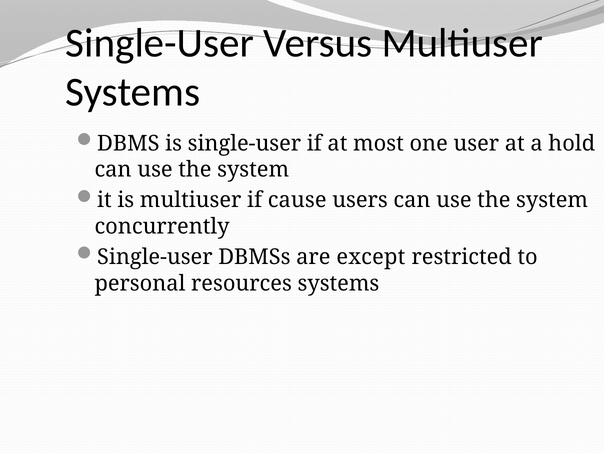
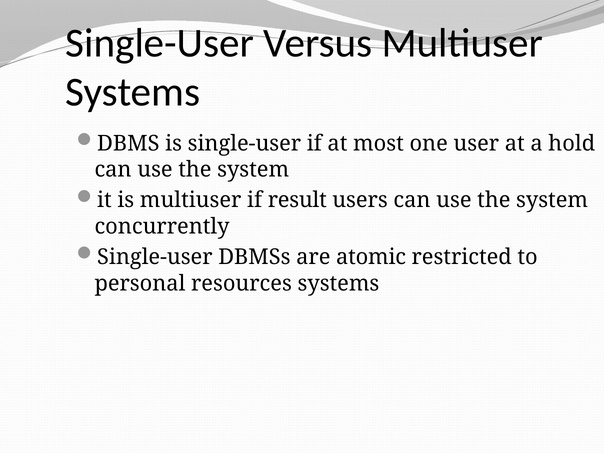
cause: cause -> result (297, 200)
except: except -> atomic (371, 257)
